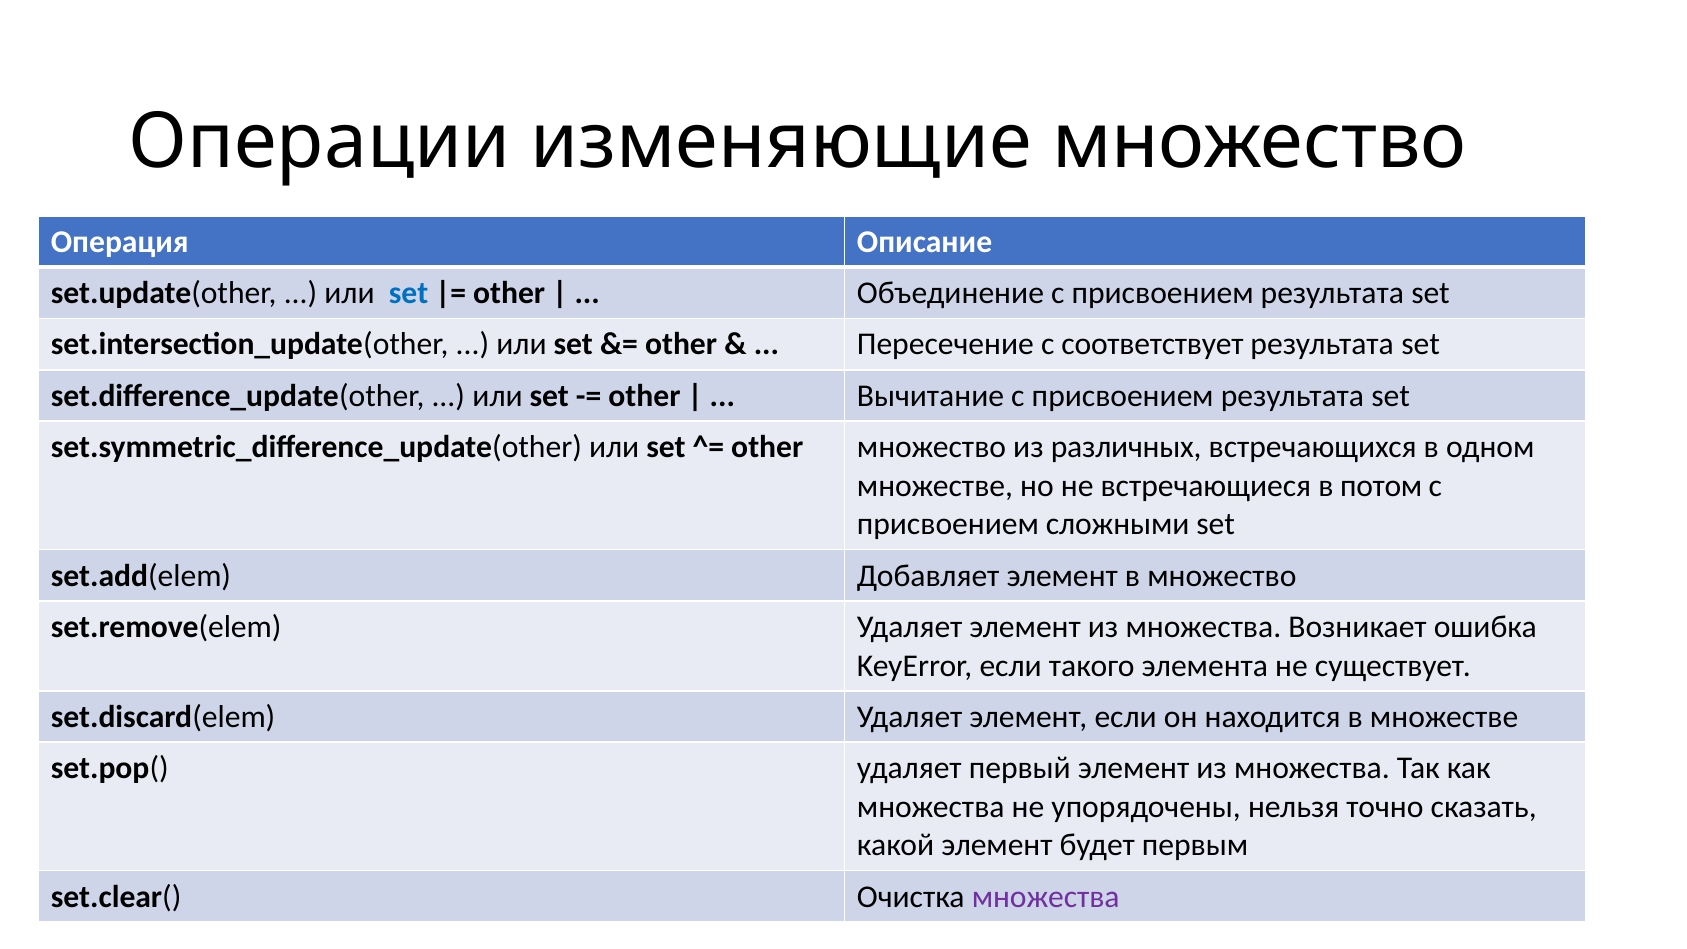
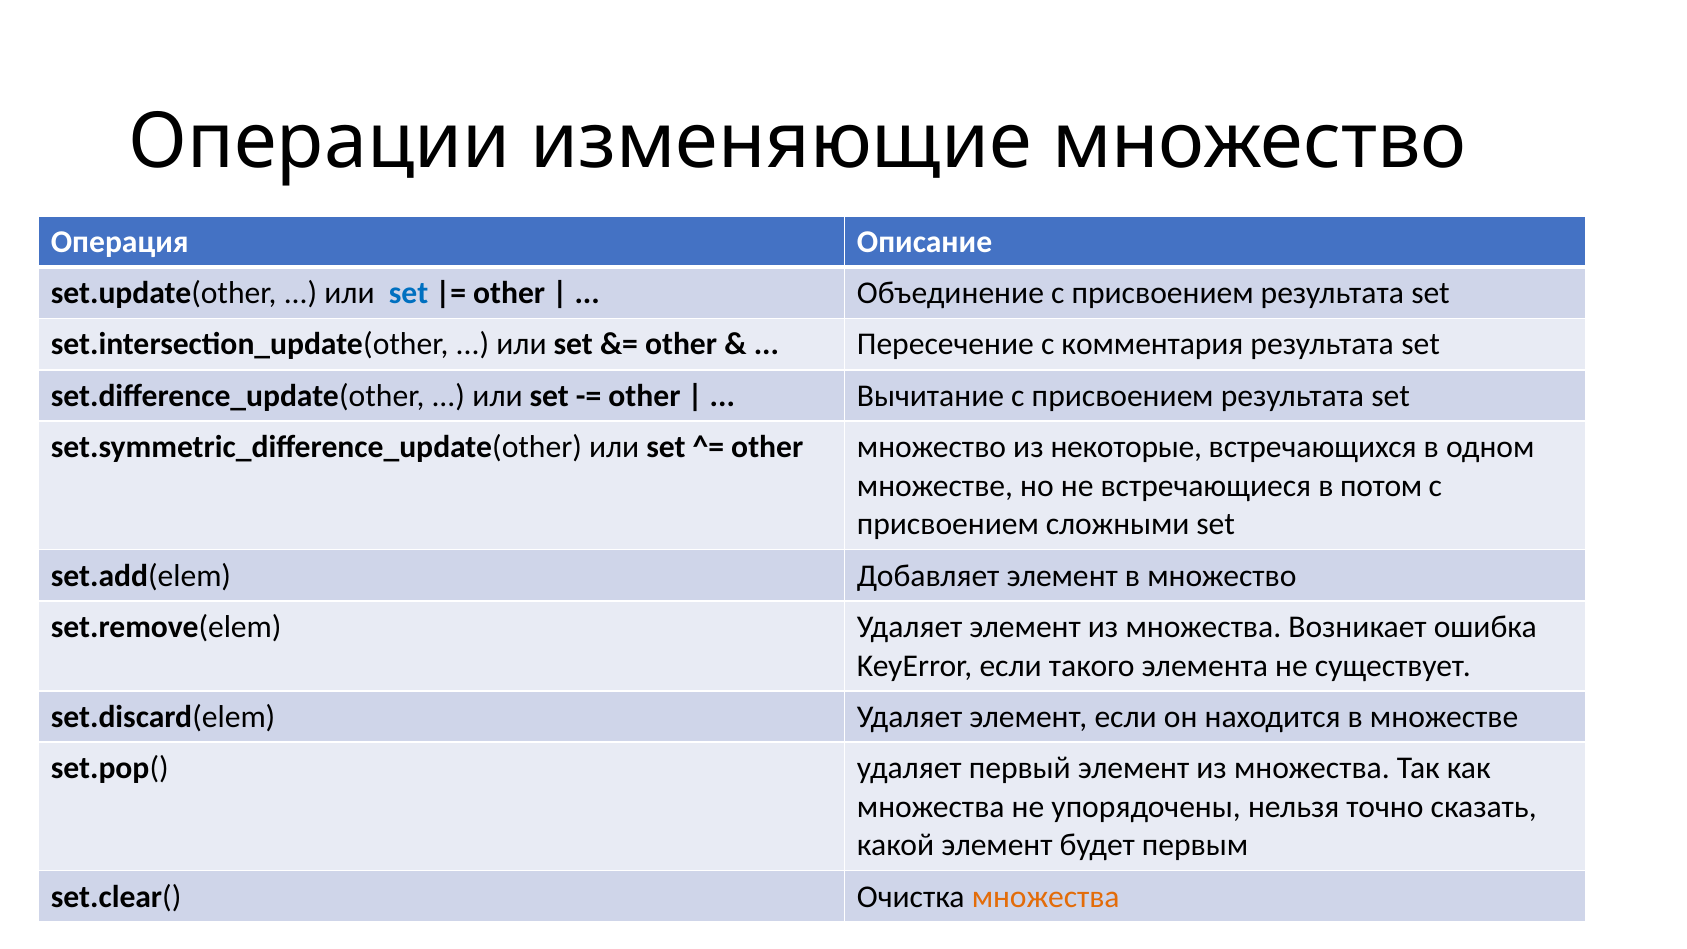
соответствует: соответствует -> комментария (1152, 344)
различных: различных -> некоторые (1126, 447)
множества colour: purple -> orange (1046, 897)
